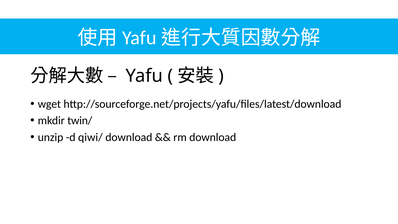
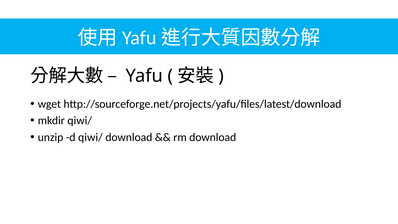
mkdir twin/: twin/ -> qiwi/ (80, 121)
